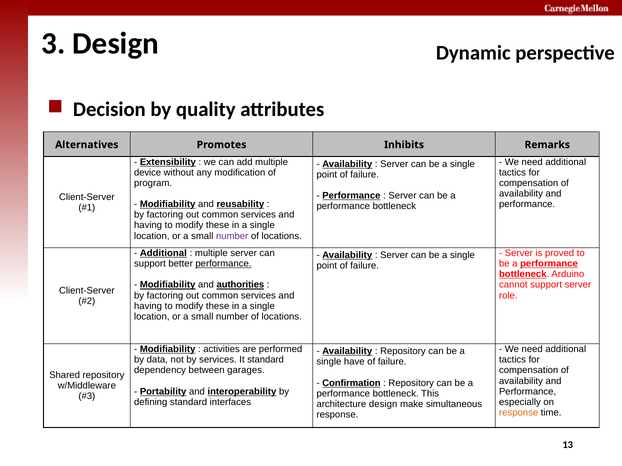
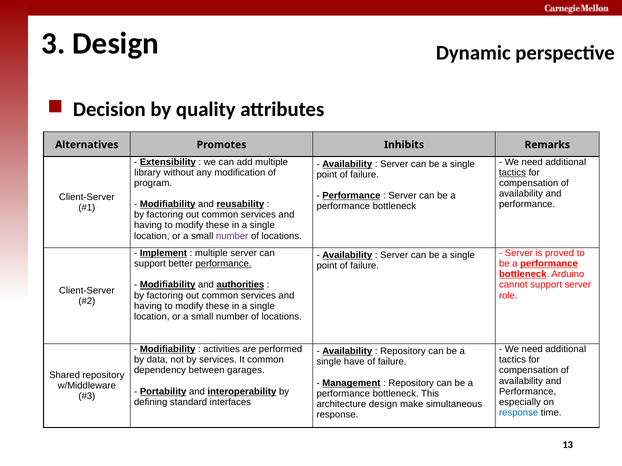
device: device -> library (147, 173)
tactics underline: none -> present (512, 173)
Additional: Additional -> Implement (163, 253)
It standard: standard -> common (266, 360)
Confirmation: Confirmation -> Management (351, 383)
response colour: orange -> blue (519, 413)
